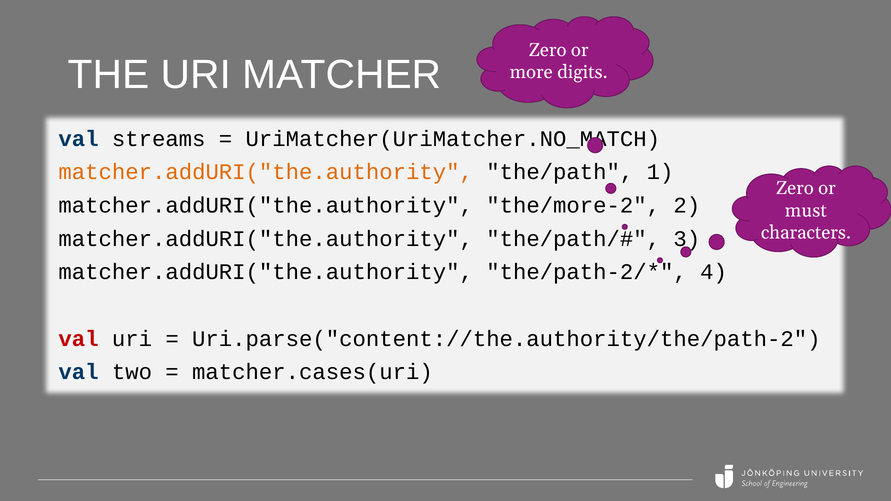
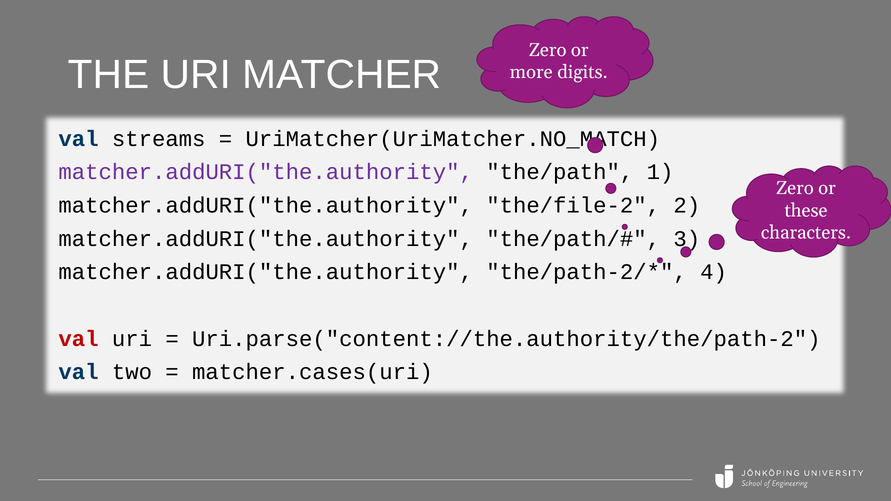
matcher.addURI("the.authority colour: orange -> purple (266, 172)
the/more-2: the/more-2 -> the/file-2 (573, 205)
must: must -> these (806, 210)
